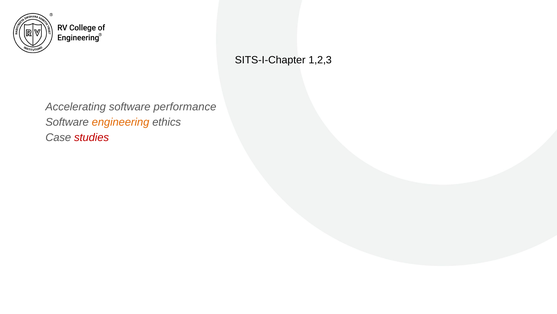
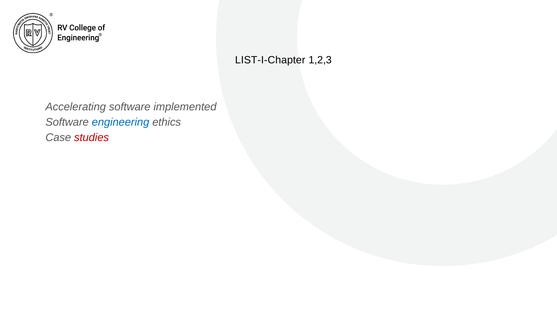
SITS-I-Chapter: SITS-I-Chapter -> LIST-I-Chapter (270, 60)
performance: performance -> implemented (185, 107)
engineering colour: orange -> blue (121, 122)
